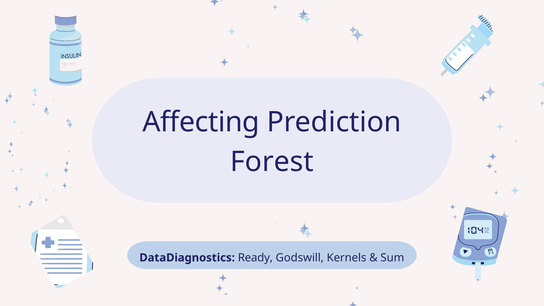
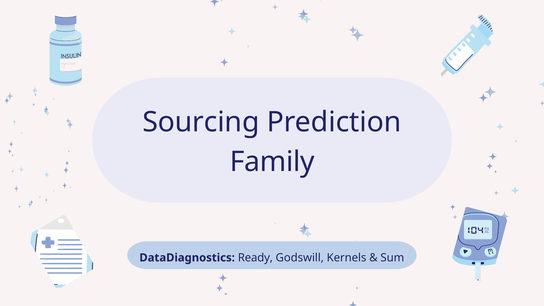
Affecting: Affecting -> Sourcing (201, 122)
Forest: Forest -> Family (272, 162)
